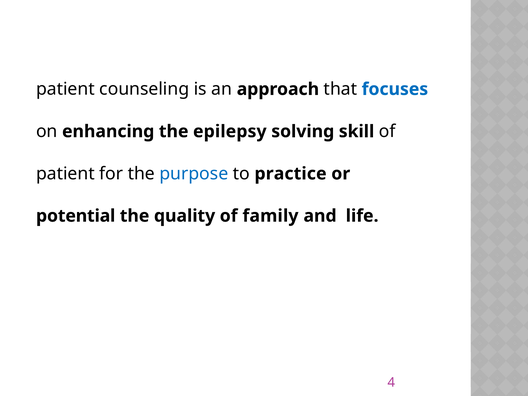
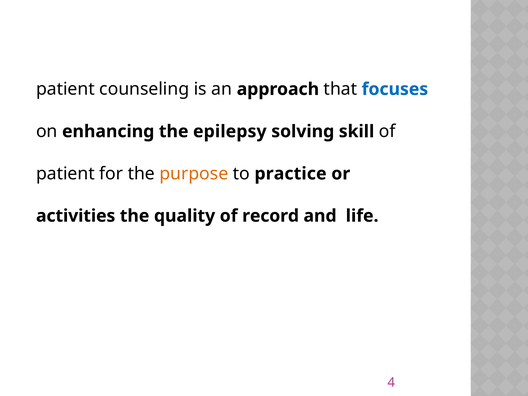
purpose colour: blue -> orange (194, 174)
potential: potential -> activities (76, 216)
family: family -> record (271, 216)
